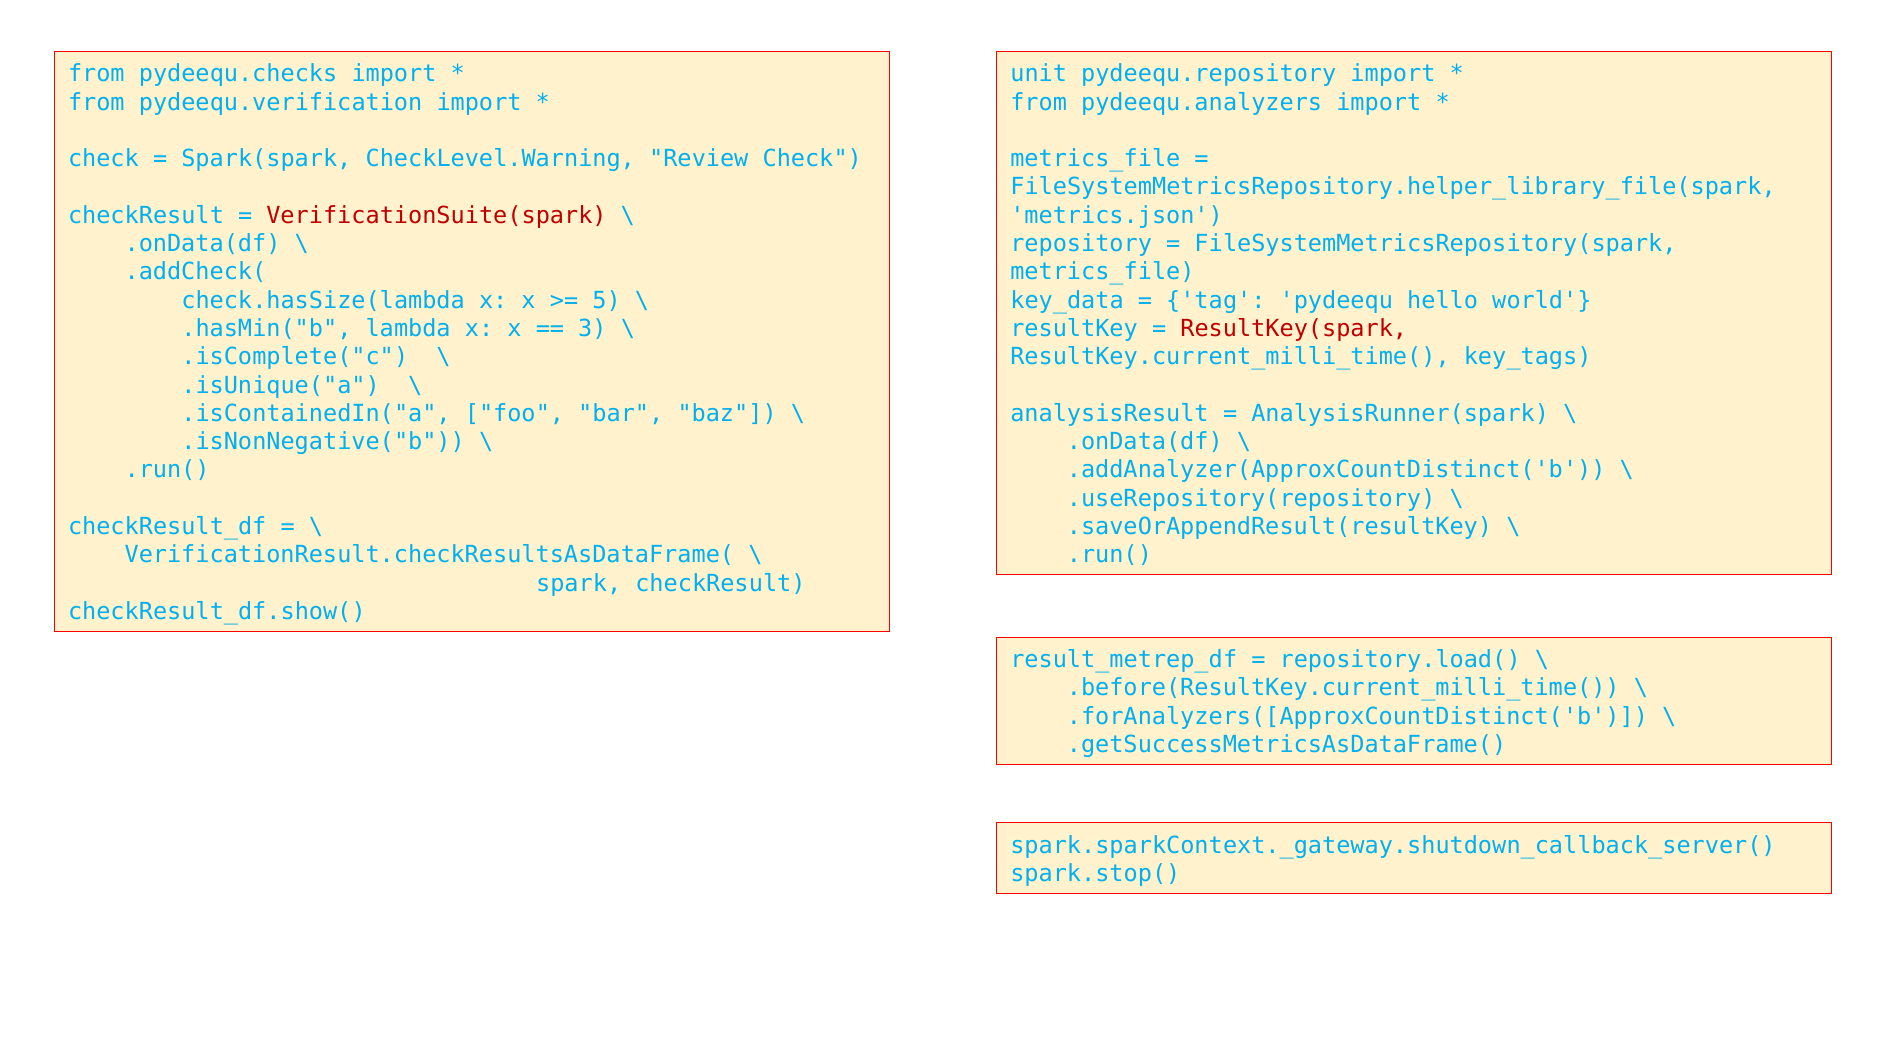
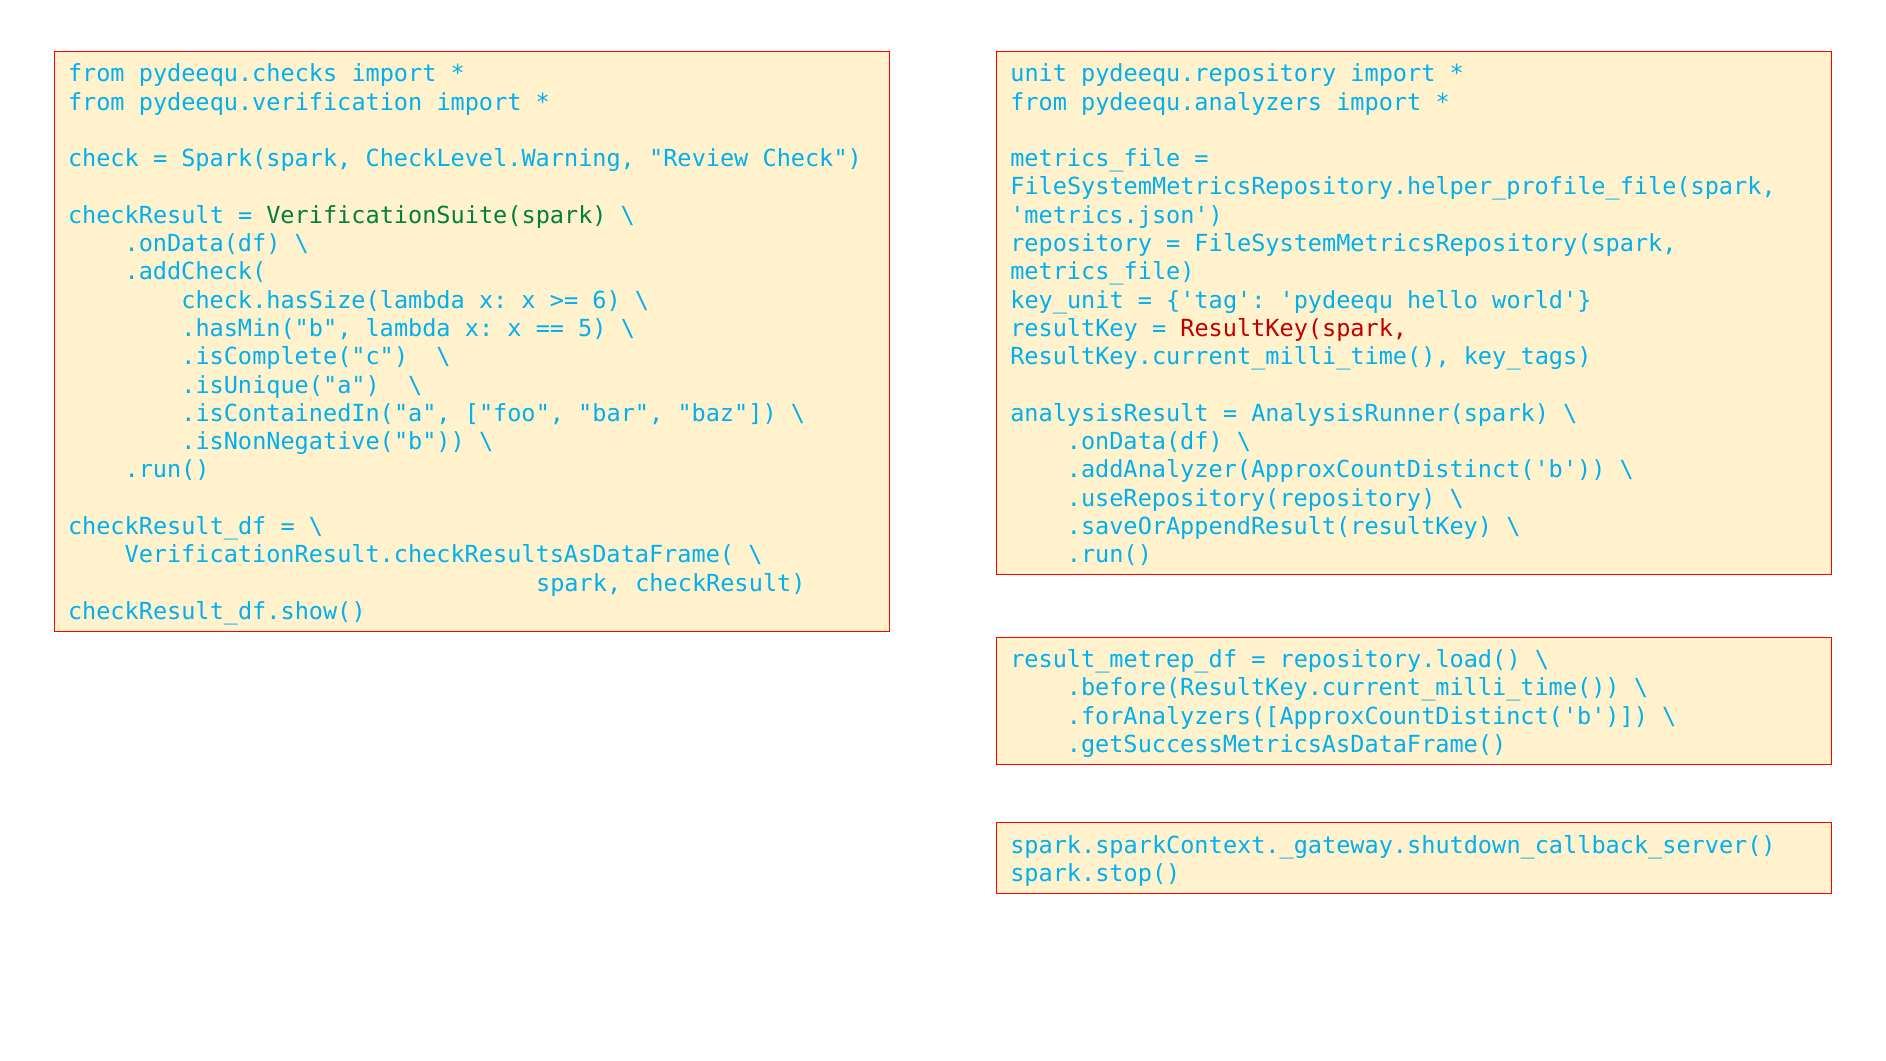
FileSystemMetricsRepository.helper_library_file(spark: FileSystemMetricsRepository.helper_library_file(spark -> FileSystemMetricsRepository.helper_profile_file(spark (1393, 187)
VerificationSuite(spark colour: red -> green (436, 215)
5: 5 -> 6 (607, 300)
key_data: key_data -> key_unit (1067, 300)
3: 3 -> 5 (592, 329)
